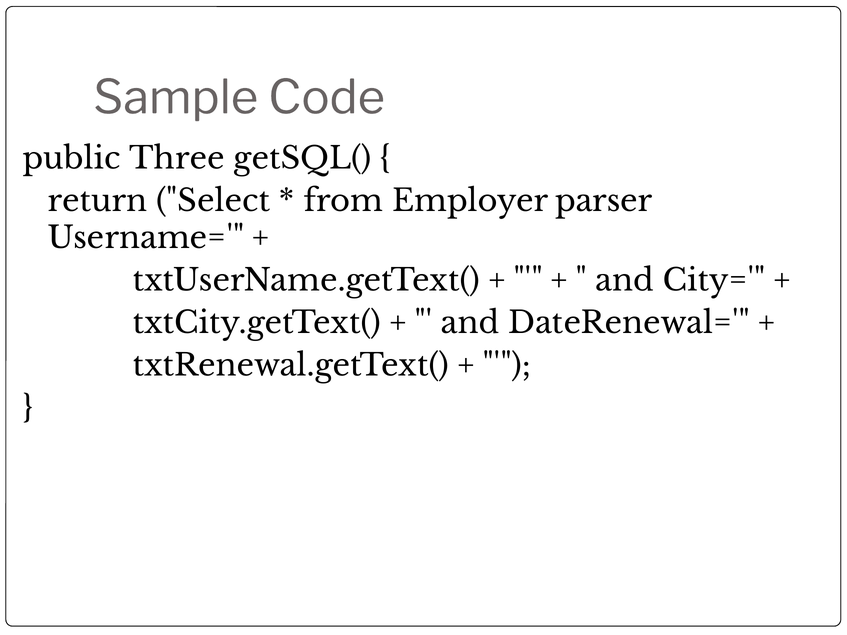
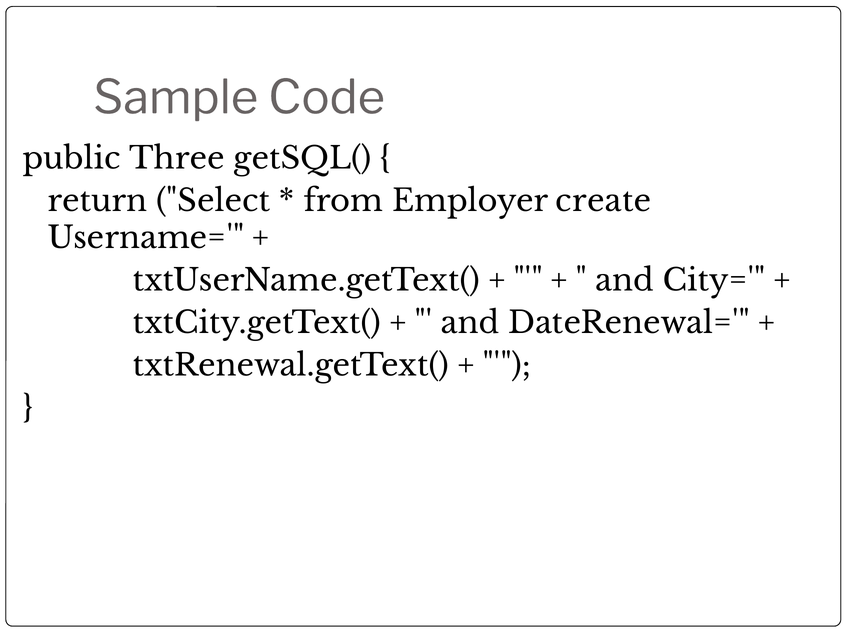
parser: parser -> create (603, 201)
